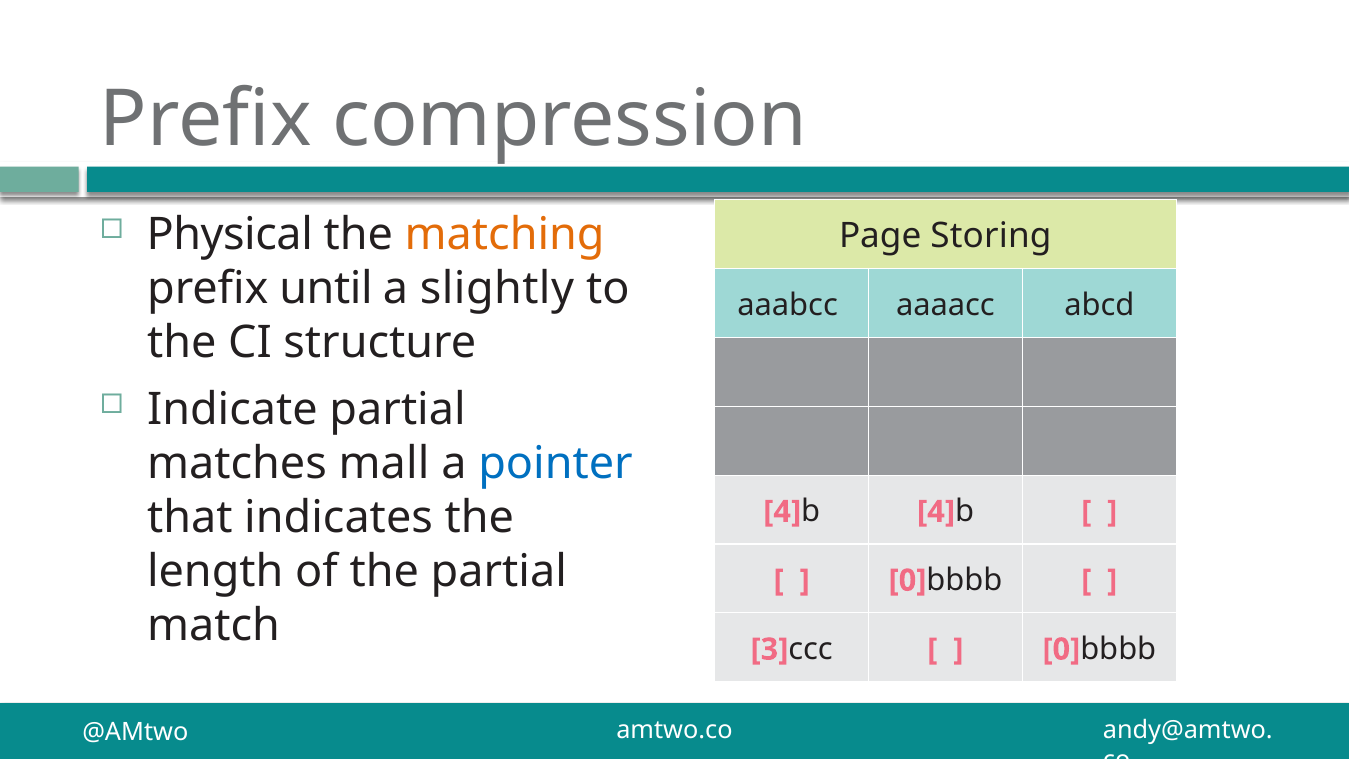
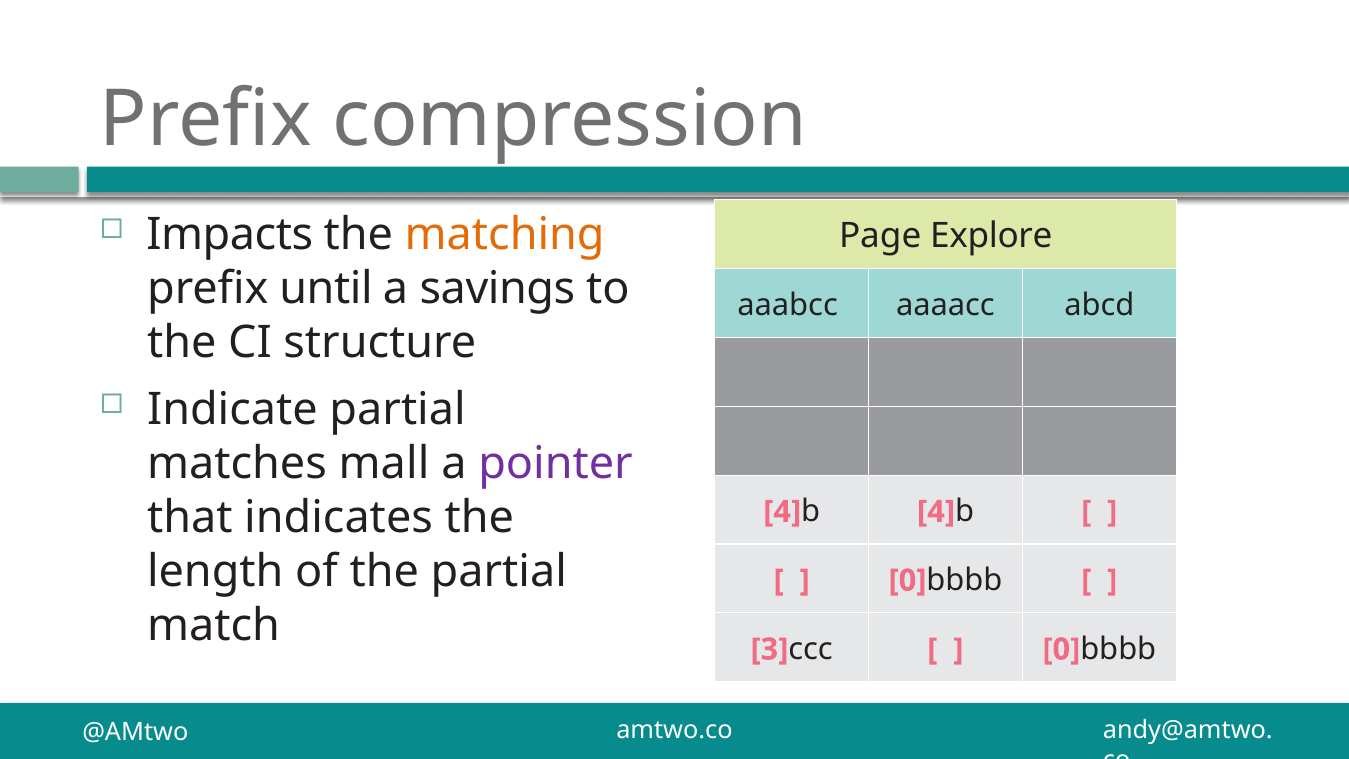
Physical: Physical -> Impacts (230, 235)
Storing: Storing -> Explore (991, 236)
slightly: slightly -> savings (497, 289)
pointer colour: blue -> purple (556, 464)
